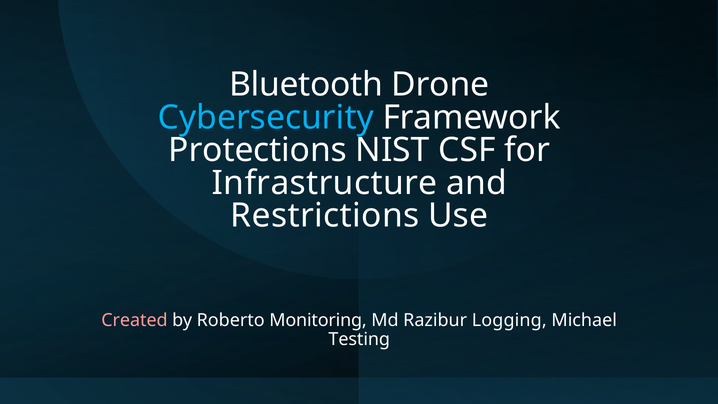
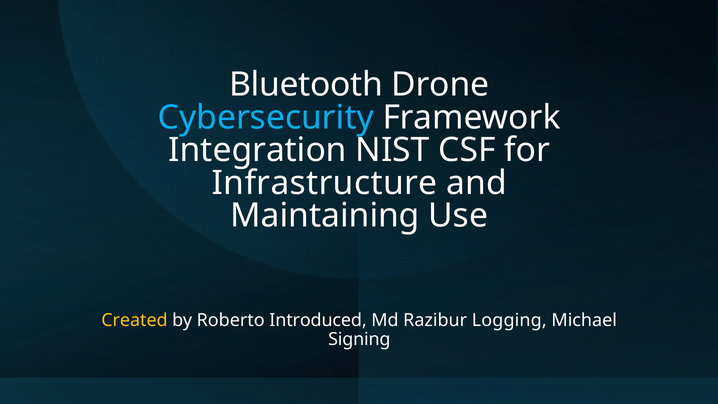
Protections: Protections -> Integration (258, 150)
Restrictions: Restrictions -> Maintaining (325, 216)
Created colour: pink -> yellow (134, 320)
Monitoring: Monitoring -> Introduced (318, 320)
Testing: Testing -> Signing (359, 339)
